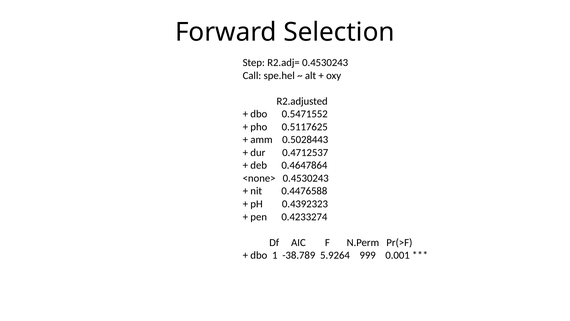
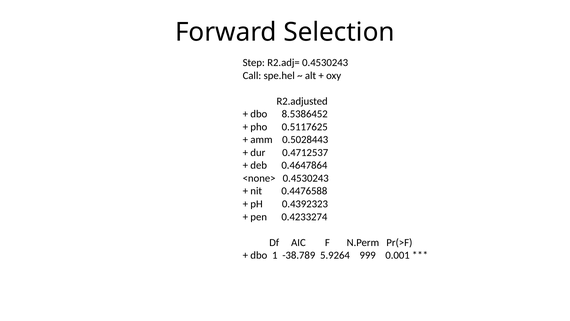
0.5471552: 0.5471552 -> 8.5386452 (305, 114)
